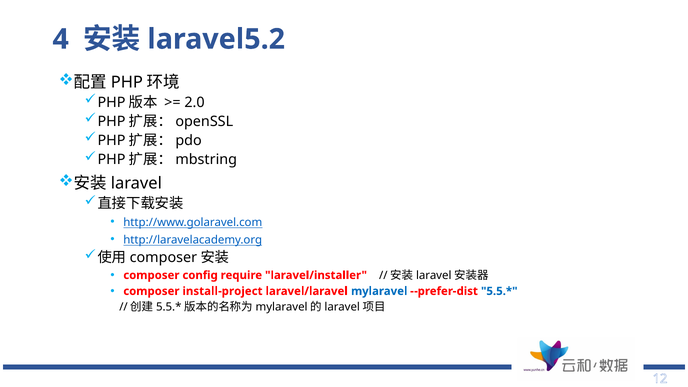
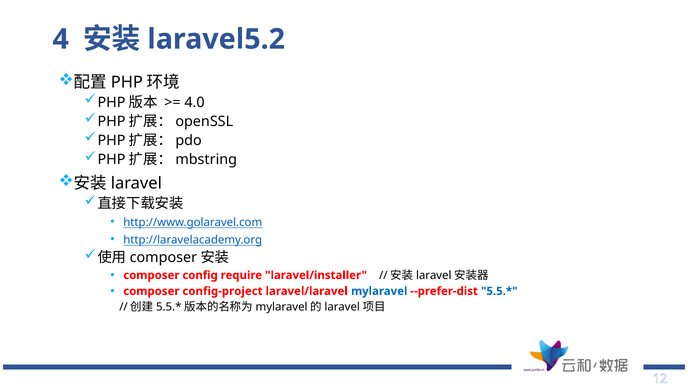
2.0: 2.0 -> 4.0 (194, 102)
install-project: install-project -> config-project (222, 291)
